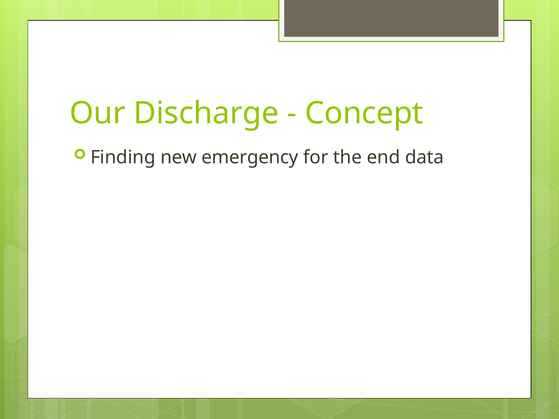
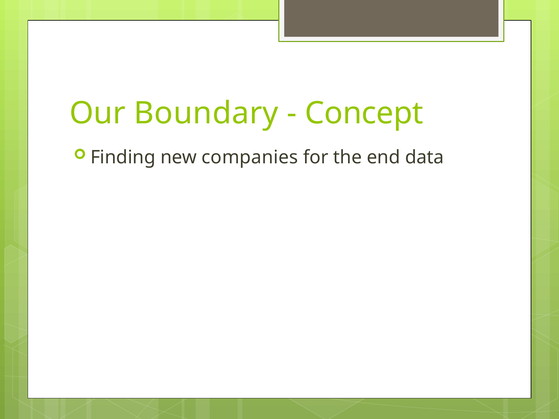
Discharge: Discharge -> Boundary (206, 113)
emergency: emergency -> companies (250, 157)
